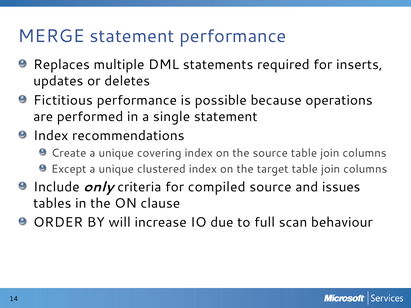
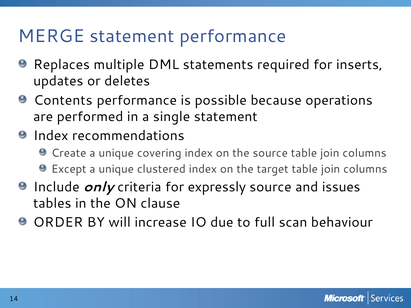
Fictitious: Fictitious -> Contents (63, 100)
compiled: compiled -> expressly (217, 187)
